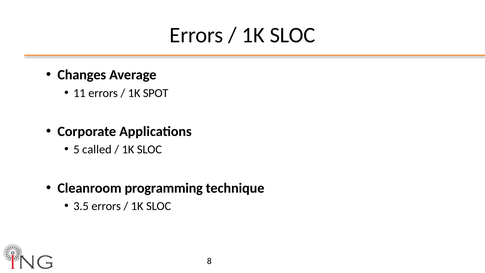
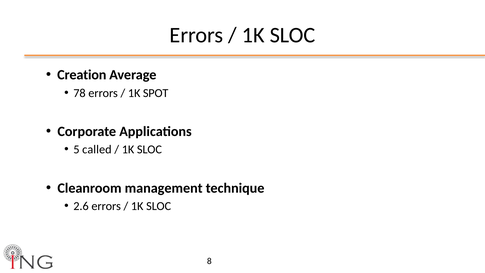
Changes: Changes -> Creation (82, 75)
11: 11 -> 78 (79, 93)
programming: programming -> management (164, 188)
3.5: 3.5 -> 2.6 (81, 206)
